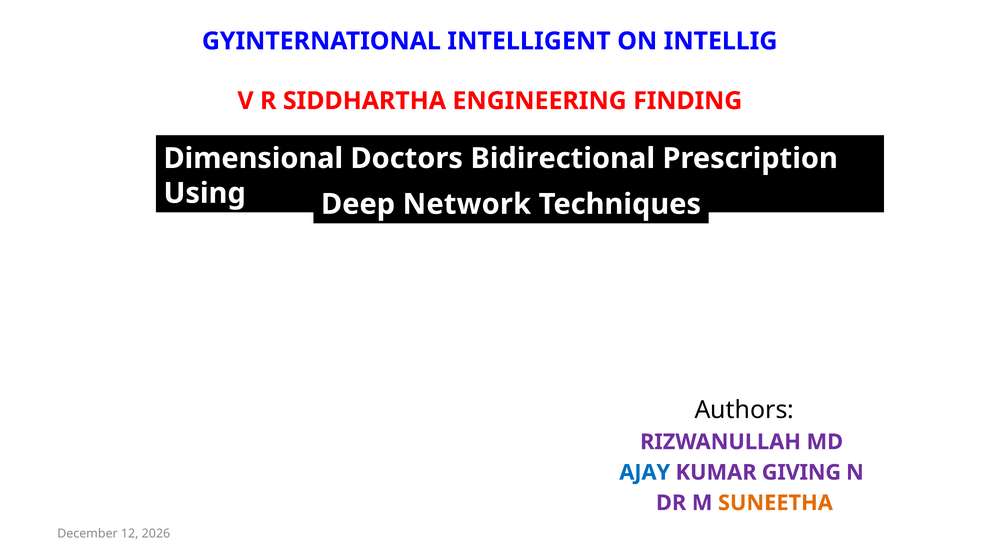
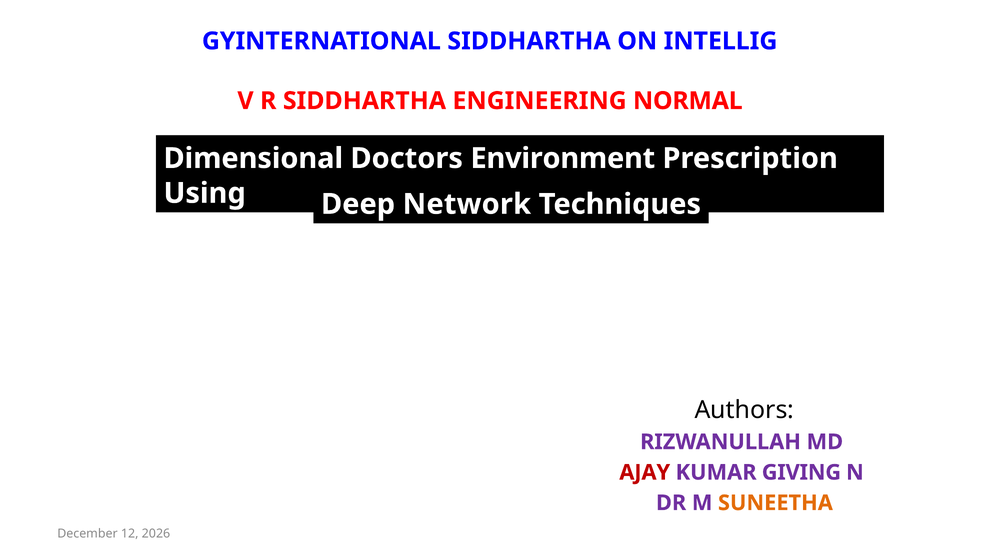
GYINTERNATIONAL INTELLIGENT: INTELLIGENT -> SIDDHARTHA (529, 41)
FINDING: FINDING -> NORMAL (688, 101)
Bidirectional: Bidirectional -> Environment (563, 158)
AJAY colour: blue -> red (645, 473)
